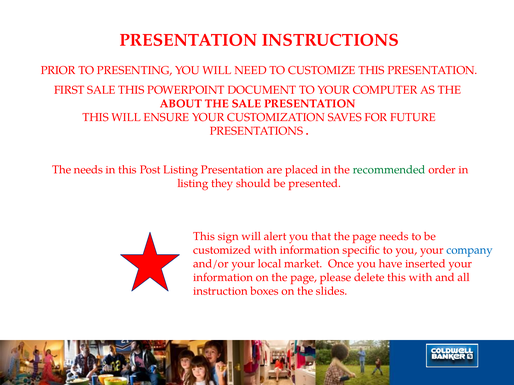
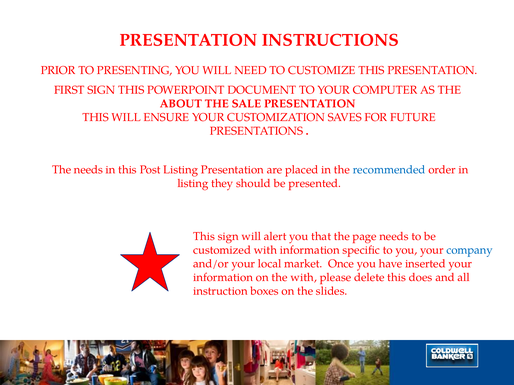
FIRST SALE: SALE -> SIGN (101, 90)
recommended colour: green -> blue (389, 170)
on the page: page -> with (304, 278)
this with: with -> does (421, 278)
